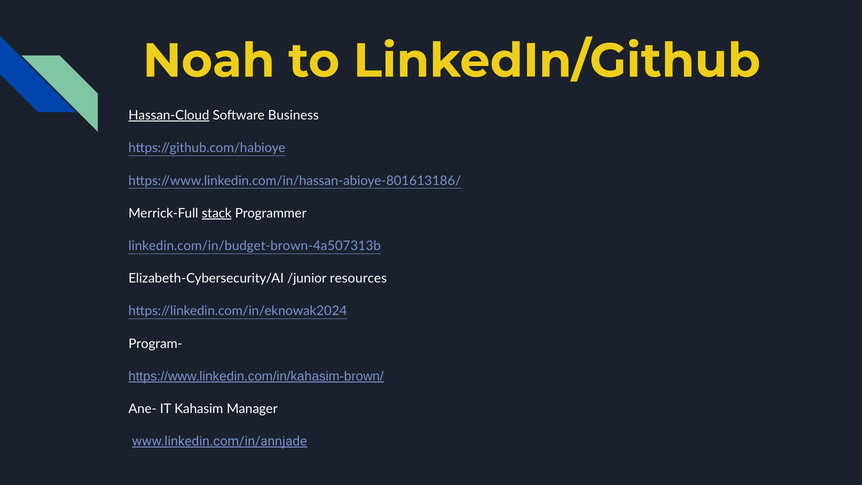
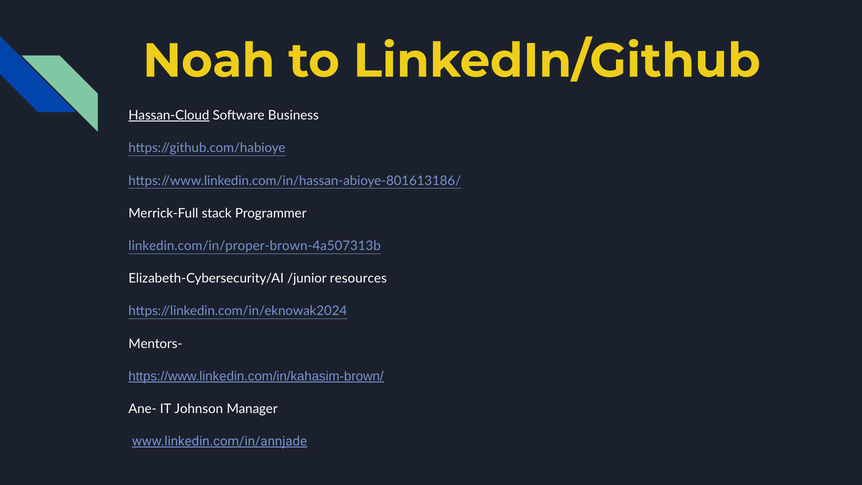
stack underline: present -> none (217, 213)
linkedin.com/in/budget-brown-4a507313b: linkedin.com/in/budget-brown-4a507313b -> linkedin.com/in/proper-brown-4a507313b (255, 246)
Program-: Program- -> Mentors- (155, 344)
Kahasim: Kahasim -> Johnson (199, 409)
